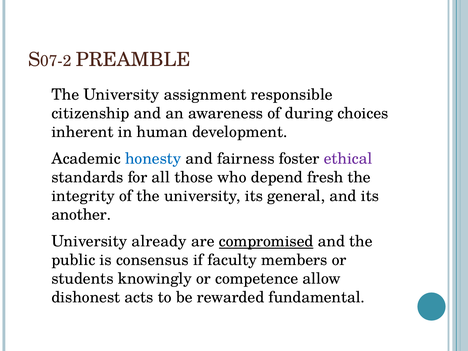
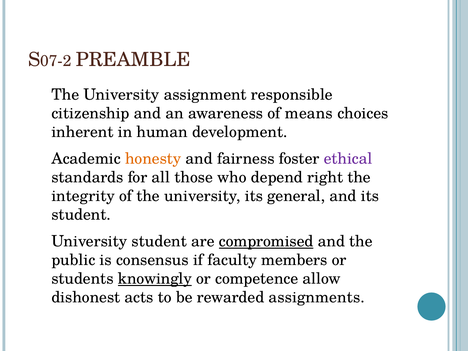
during: during -> means (309, 113)
honesty colour: blue -> orange (153, 159)
fresh: fresh -> right (325, 177)
another: another -> student (81, 215)
University already: already -> student (159, 241)
knowingly underline: none -> present (155, 279)
fundamental: fundamental -> assignments (317, 297)
